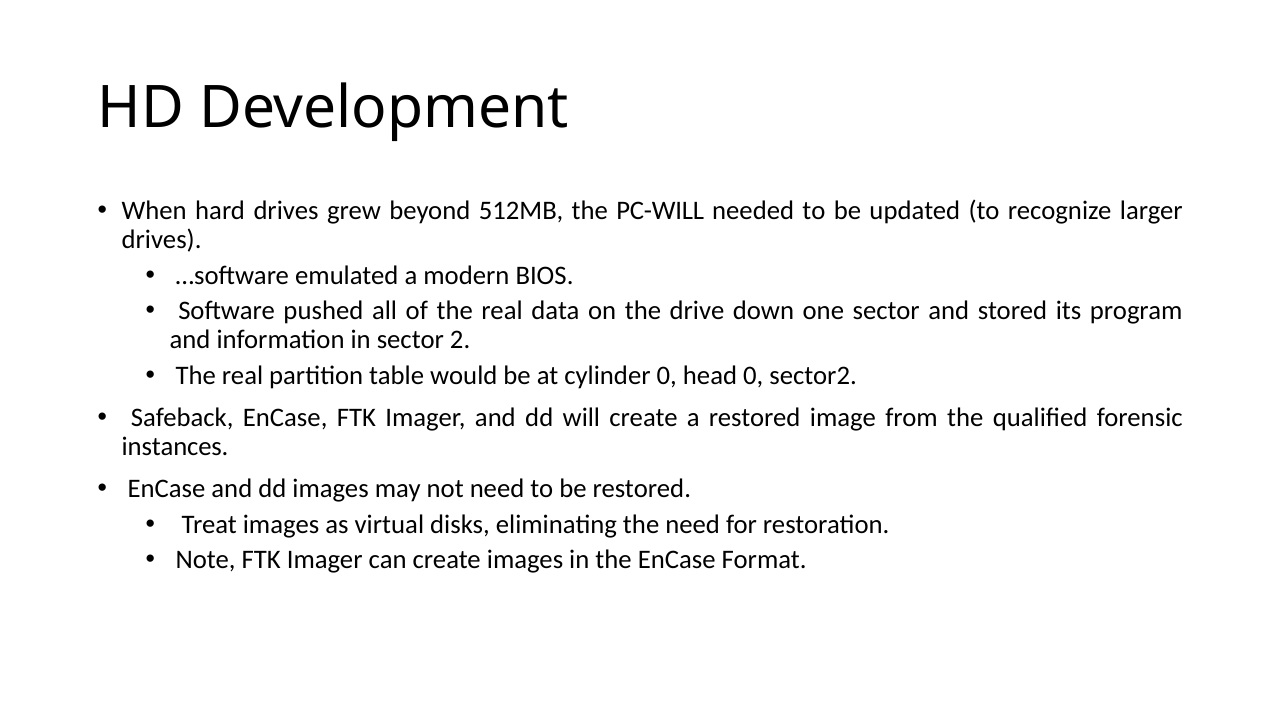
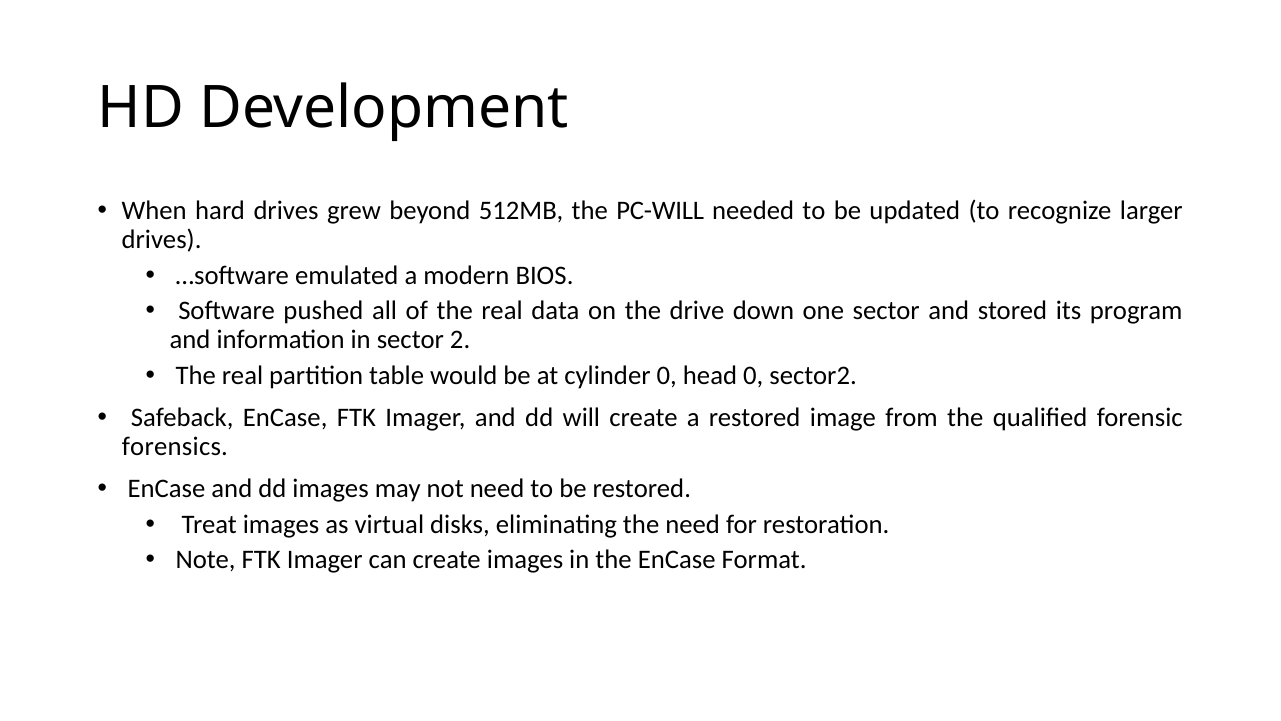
instances: instances -> forensics (175, 446)
